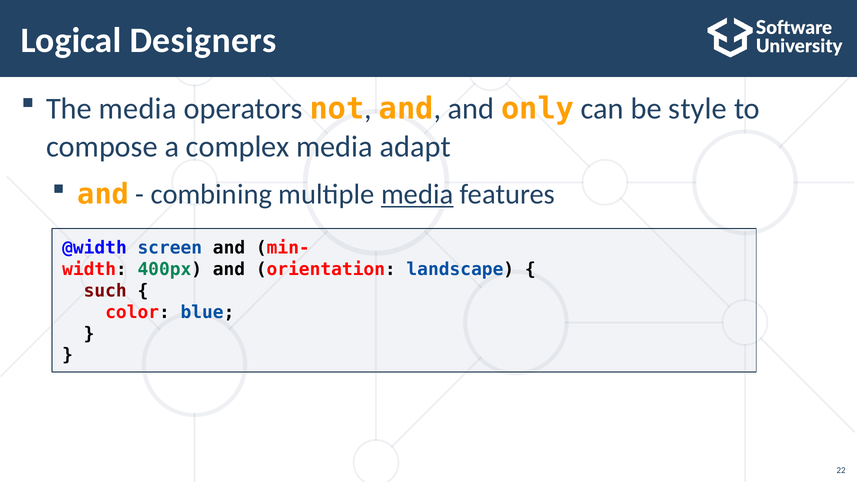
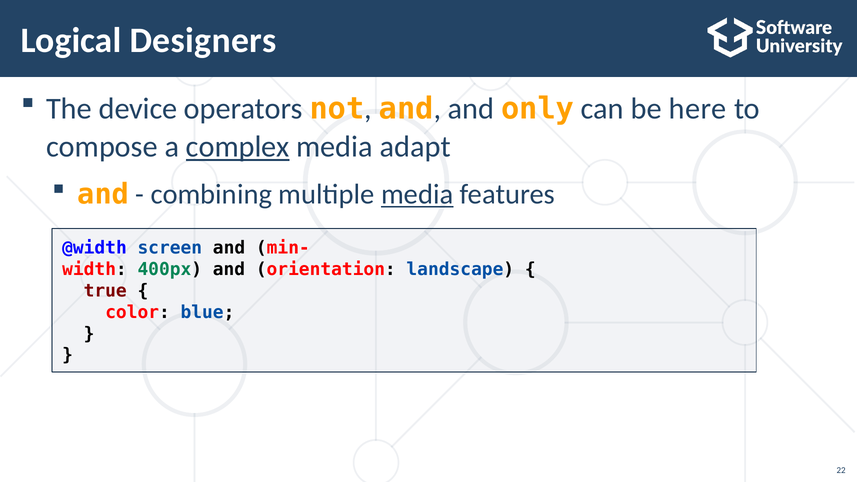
The media: media -> device (138, 109)
style: style -> here (698, 109)
complex underline: none -> present (238, 147)
such: such -> true (105, 291)
